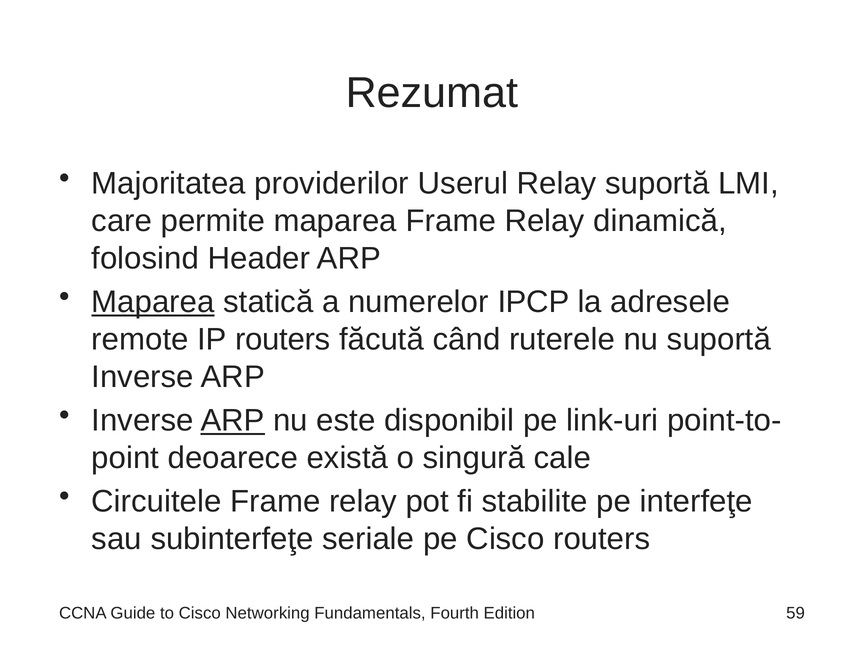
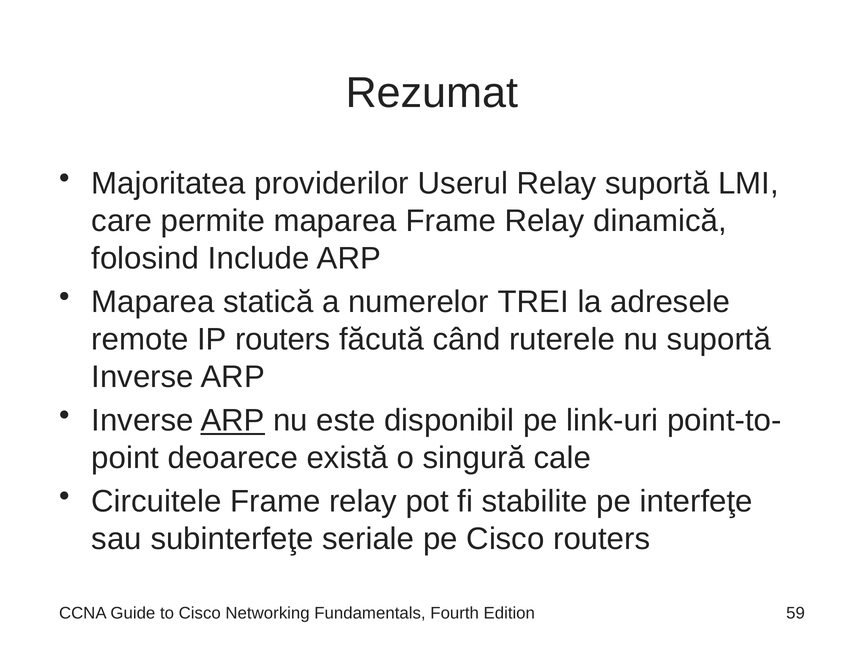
Header: Header -> Include (259, 258)
Maparea underline: present -> none (153, 302)
IPCP: IPCP -> TREI (533, 302)
